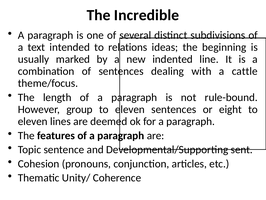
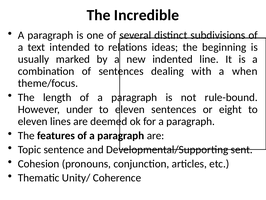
cattle: cattle -> when (245, 71)
group: group -> under (80, 109)
